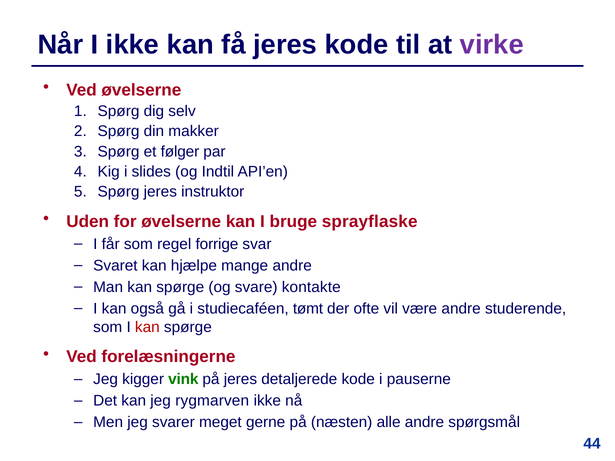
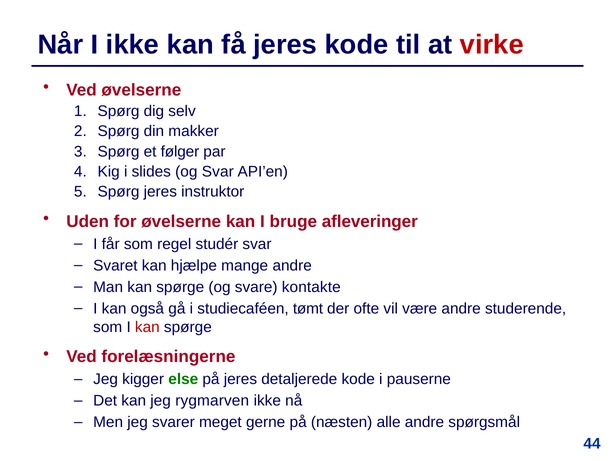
virke colour: purple -> red (492, 45)
og Indtil: Indtil -> Svar (218, 172)
sprayflaske: sprayflaske -> afleveringer (370, 222)
forrige: forrige -> studér (217, 244)
vink: vink -> else (183, 379)
